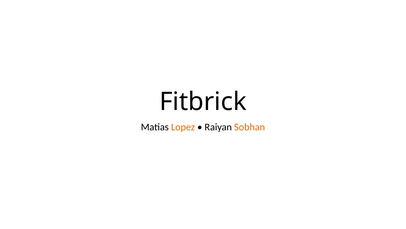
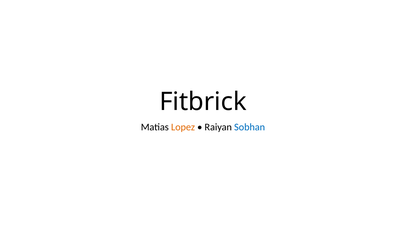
Sobhan colour: orange -> blue (250, 127)
